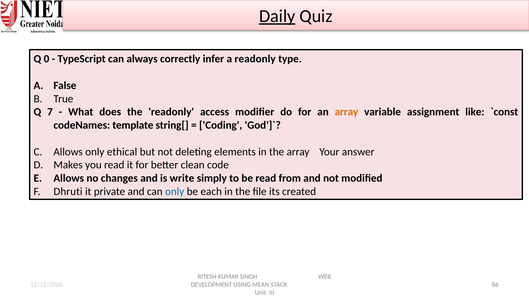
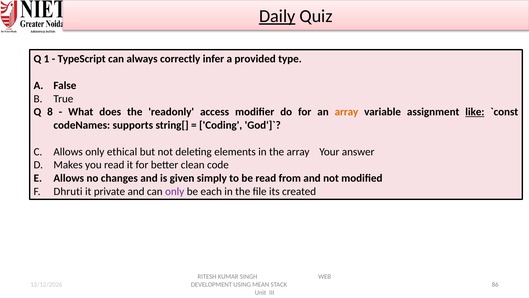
0: 0 -> 1 (46, 59)
a readonly: readonly -> provided (255, 59)
7: 7 -> 8 (50, 112)
like underline: none -> present (475, 112)
template: template -> supports (133, 125)
write: write -> given (182, 178)
only colour: blue -> purple (175, 191)
